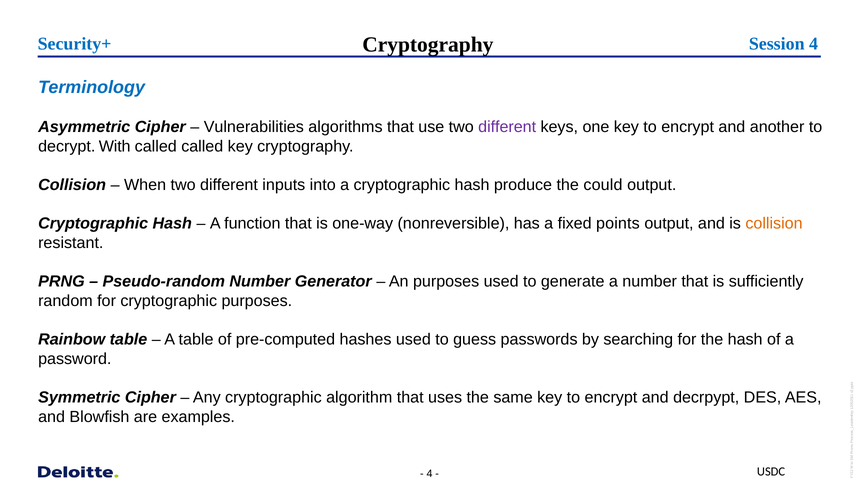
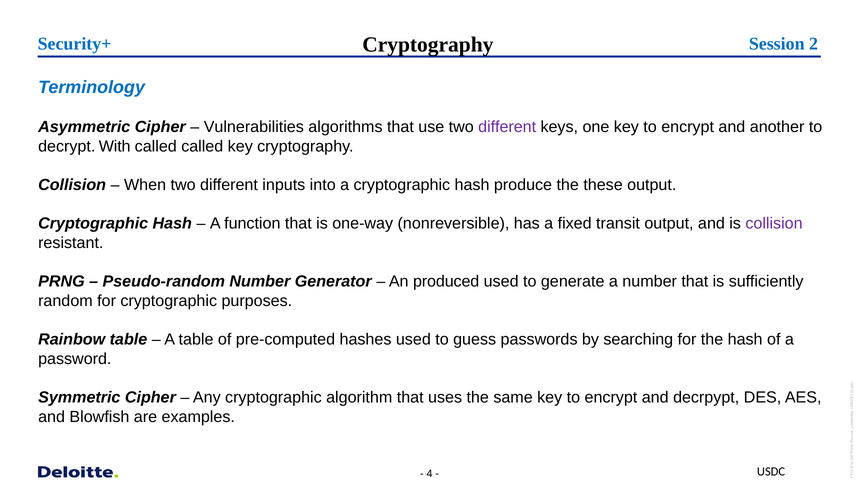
Session 4: 4 -> 2 (814, 44)
could: could -> these (603, 185)
points: points -> transit (618, 224)
collision colour: orange -> purple (774, 224)
An purposes: purposes -> produced (446, 282)
